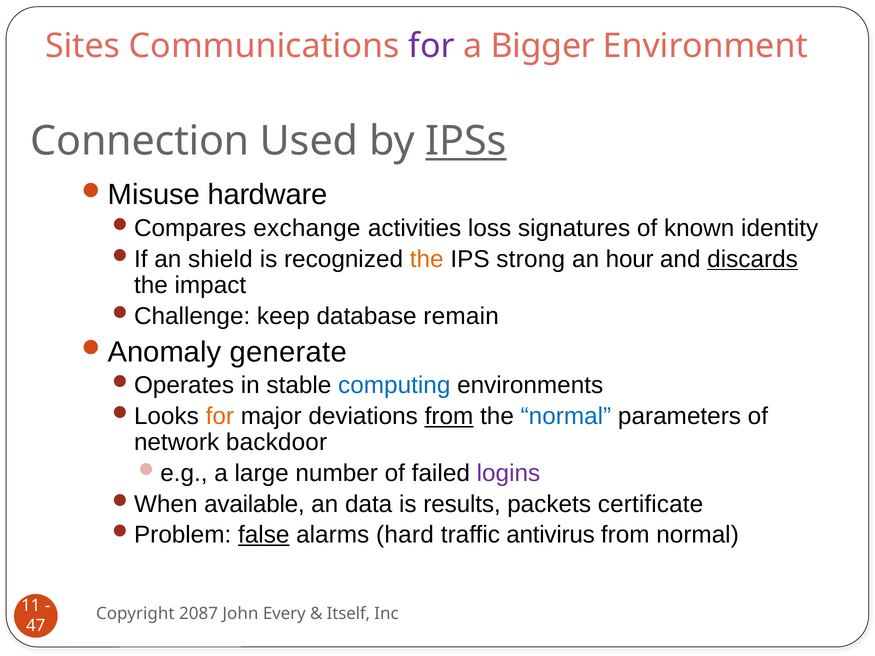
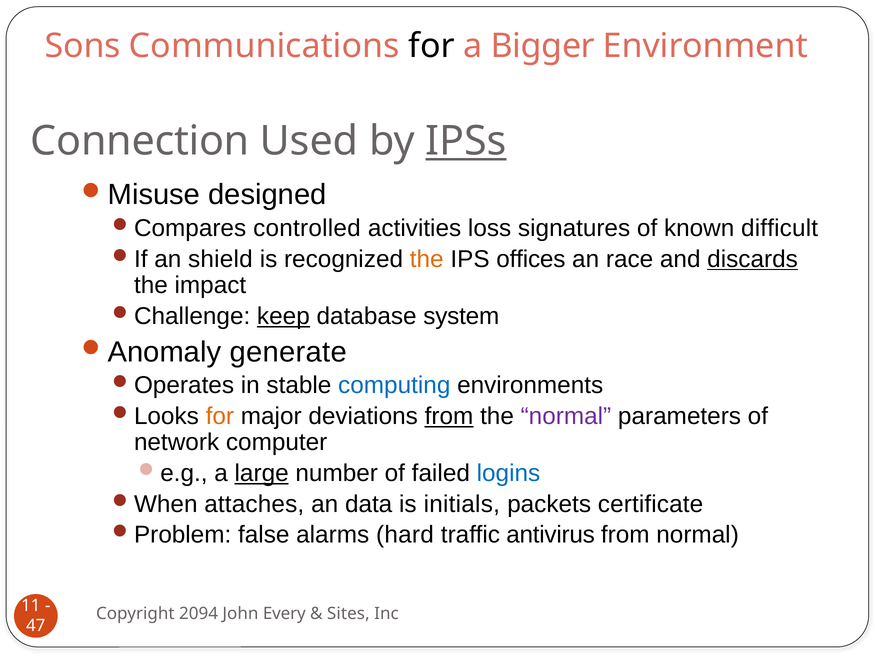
Sites: Sites -> Sons (83, 46)
for colour: purple -> black (432, 46)
hardware: hardware -> designed (267, 195)
exchange: exchange -> controlled (307, 228)
identity: identity -> difficult (780, 228)
strong: strong -> offices (531, 259)
hour: hour -> race (630, 259)
keep underline: none -> present (283, 316)
remain: remain -> system (461, 316)
normal colour: blue -> purple (566, 416)
backdoor: backdoor -> computer (277, 443)
large underline: none -> present (262, 473)
logins colour: purple -> blue (508, 473)
available: available -> attaches (254, 504)
results: results -> initials (462, 504)
false underline: present -> none (264, 535)
2087: 2087 -> 2094 (199, 614)
Itself: Itself -> Sites (348, 614)
